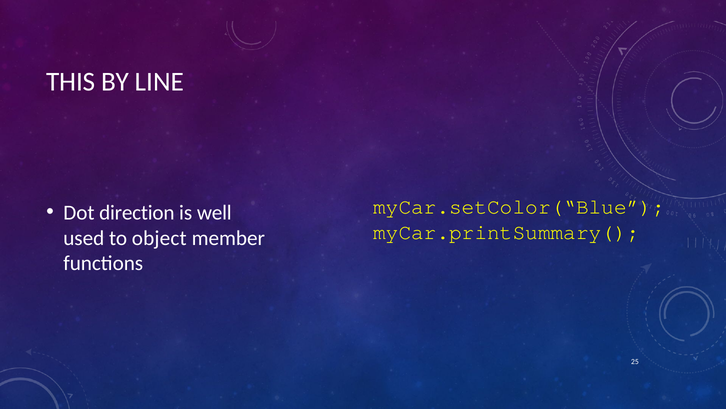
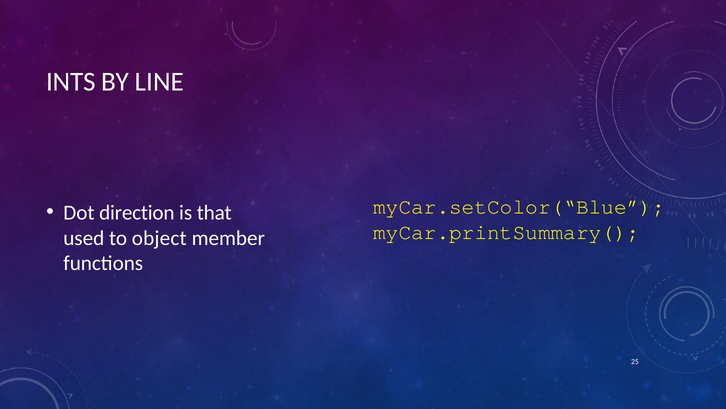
THIS: THIS -> INTS (71, 82)
well: well -> that (214, 212)
